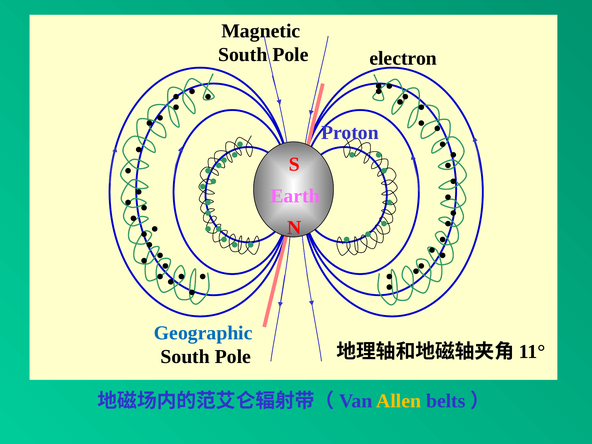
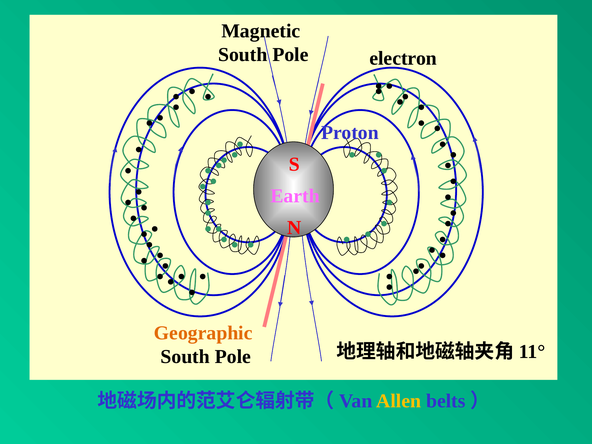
Geographic colour: blue -> orange (203, 333)
